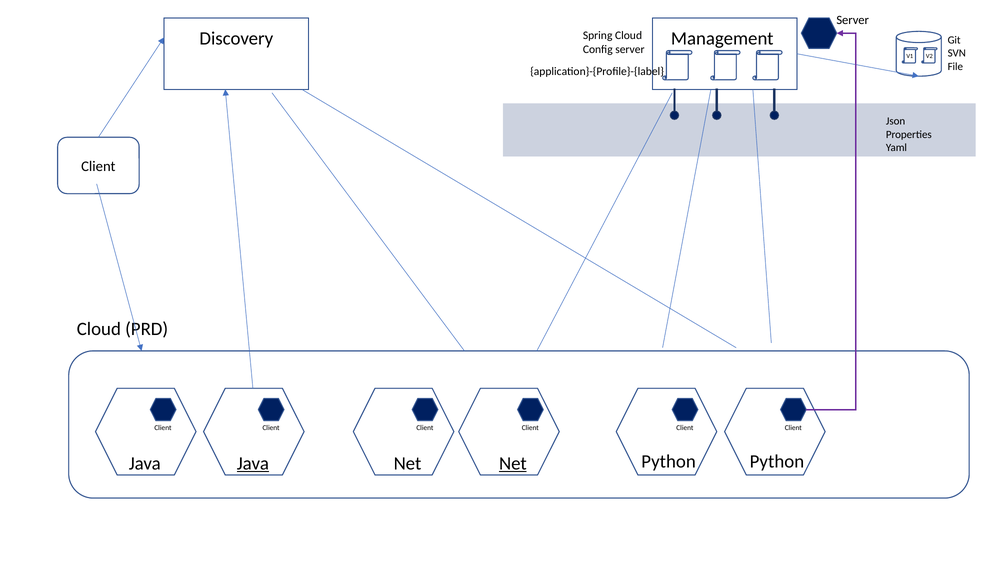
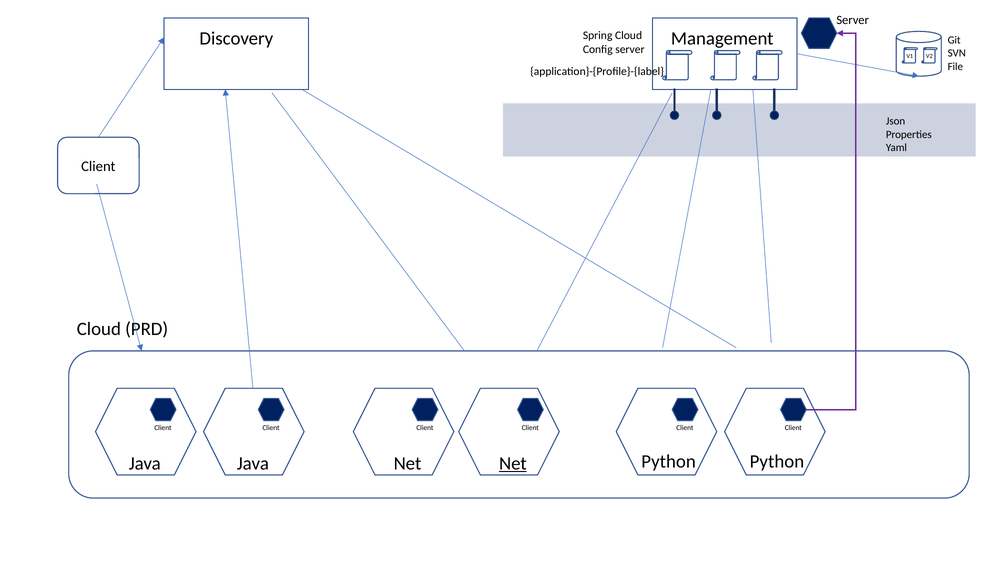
Java underline: present -> none (253, 463)
